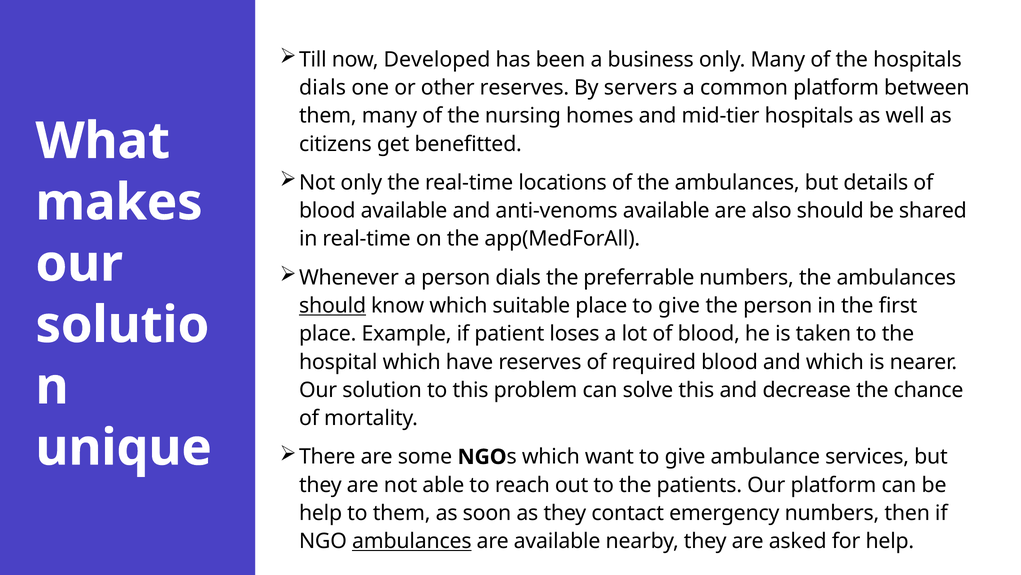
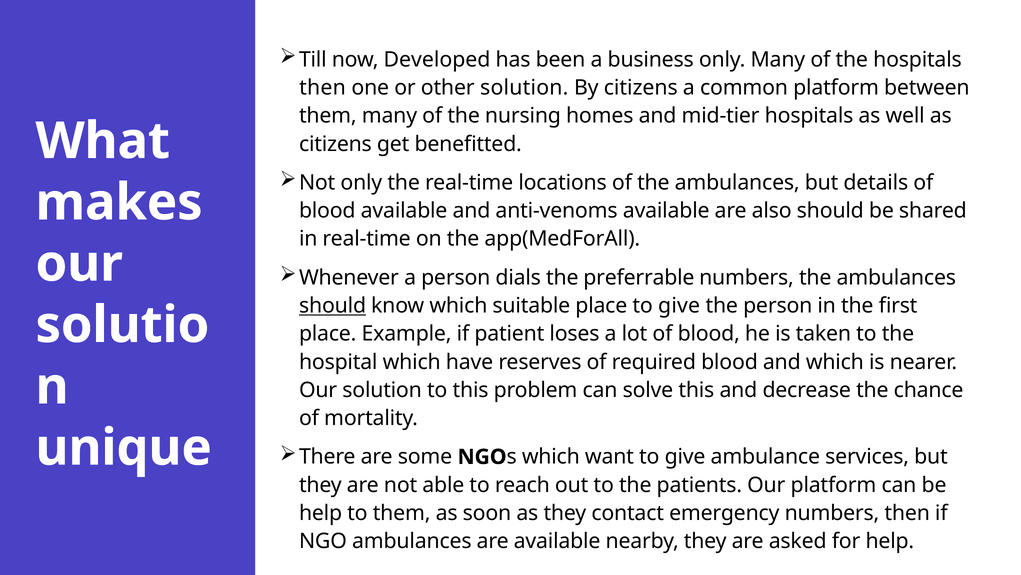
dials: dials -> then (323, 88)
other reserves: reserves -> solution (524, 88)
By servers: servers -> citizens (641, 88)
ambulances underline: present -> none (412, 541)
